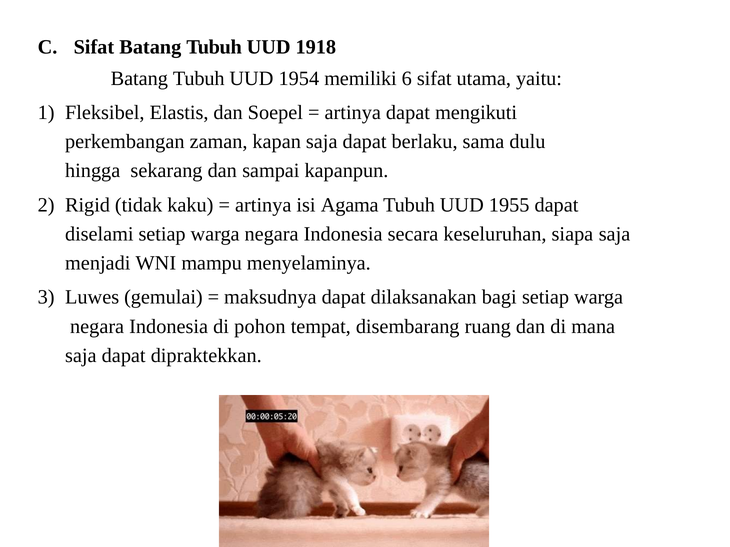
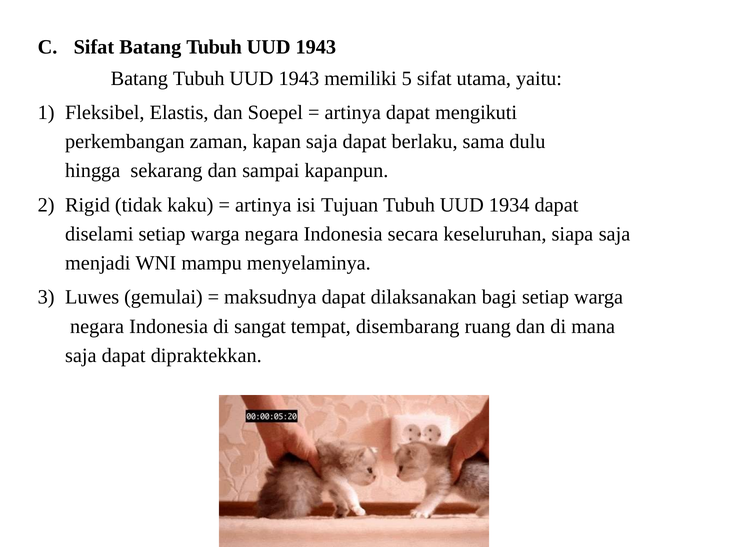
1918: 1918 -> 1943 (316, 47)
1954: 1954 -> 1943 (299, 78)
6: 6 -> 5 (407, 78)
Agama: Agama -> Tujuan (350, 205)
1955: 1955 -> 1934 (509, 205)
pohon: pohon -> sangat (260, 327)
